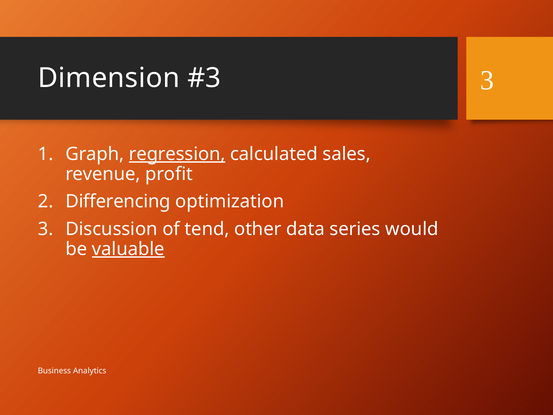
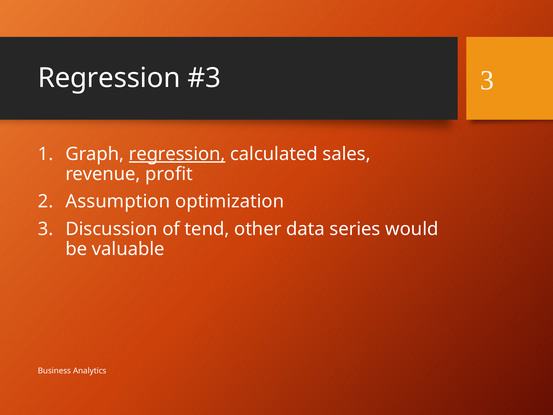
Dimension: Dimension -> Regression (109, 78)
Differencing: Differencing -> Assumption (118, 201)
valuable underline: present -> none (128, 249)
